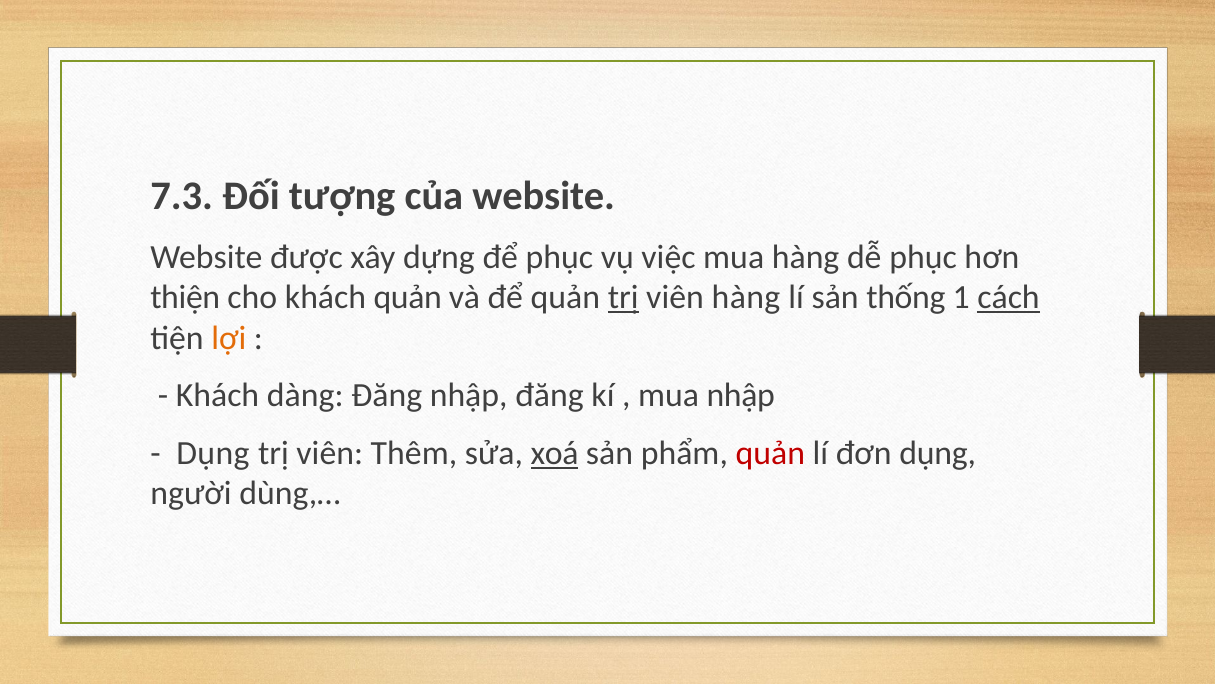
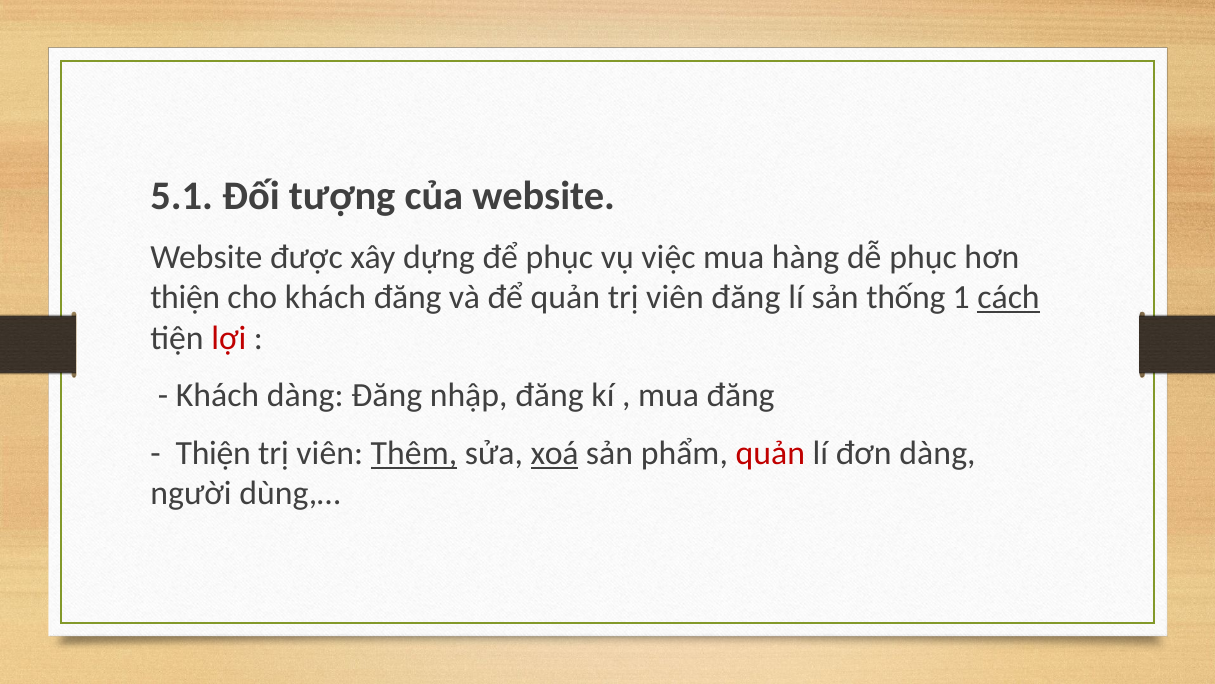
7.3: 7.3 -> 5.1 (182, 196)
khách quản: quản -> đăng (408, 297)
trị underline: present -> none (623, 297)
viên hàng: hàng -> đăng (746, 297)
lợi colour: orange -> red (229, 338)
mua nhập: nhập -> đăng (741, 395)
Dụng: Dụng -> Thiện (213, 453)
Thêm underline: none -> present (414, 453)
đơn dụng: dụng -> dàng (938, 453)
